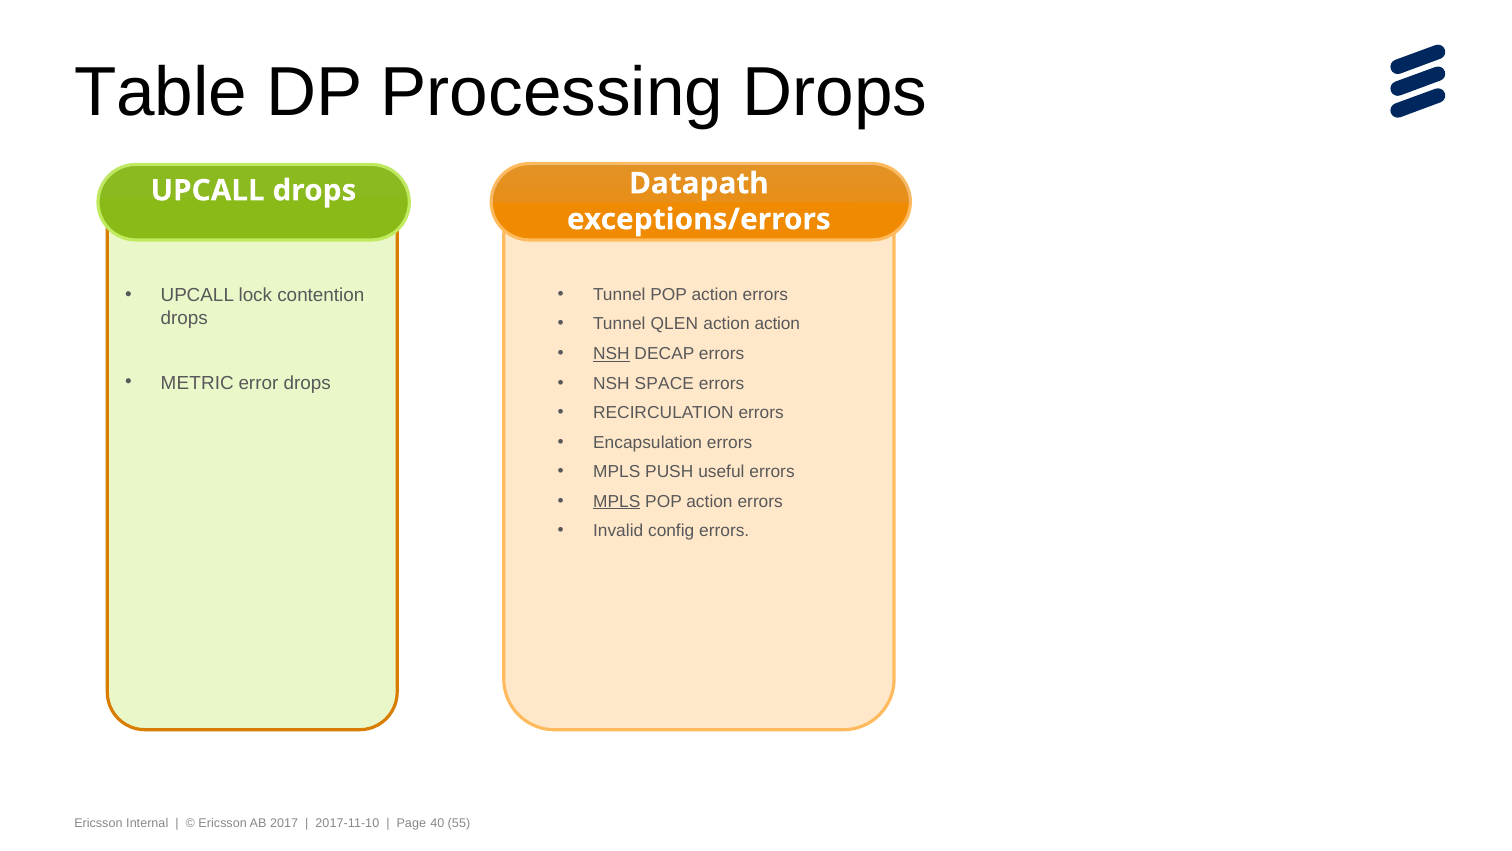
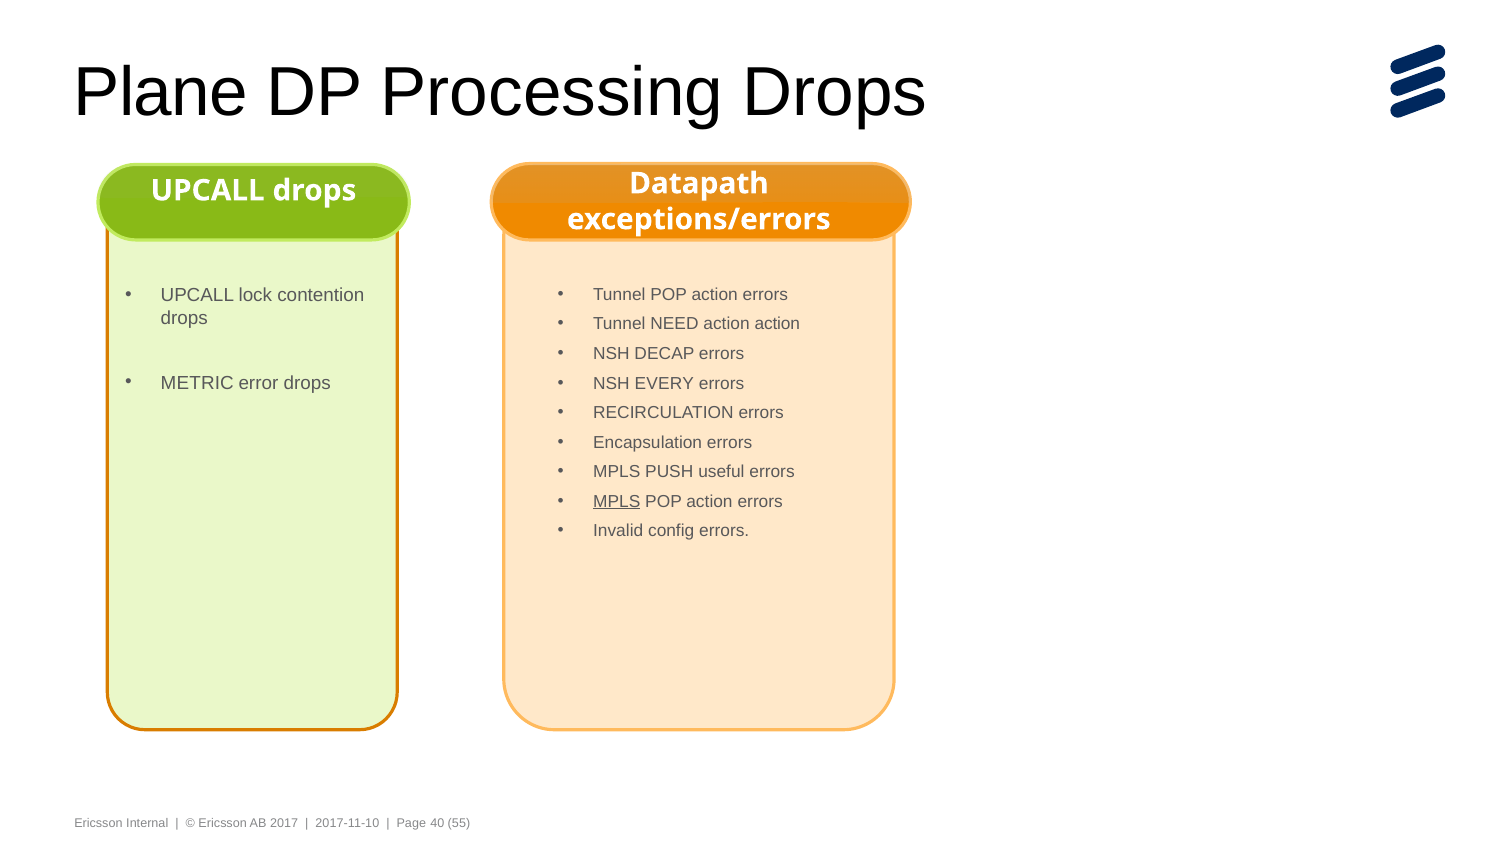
Table: Table -> Plane (161, 93)
QLEN: QLEN -> NEED (674, 324)
NSH underline: present -> none (611, 354)
SPACE: SPACE -> EVERY (664, 383)
